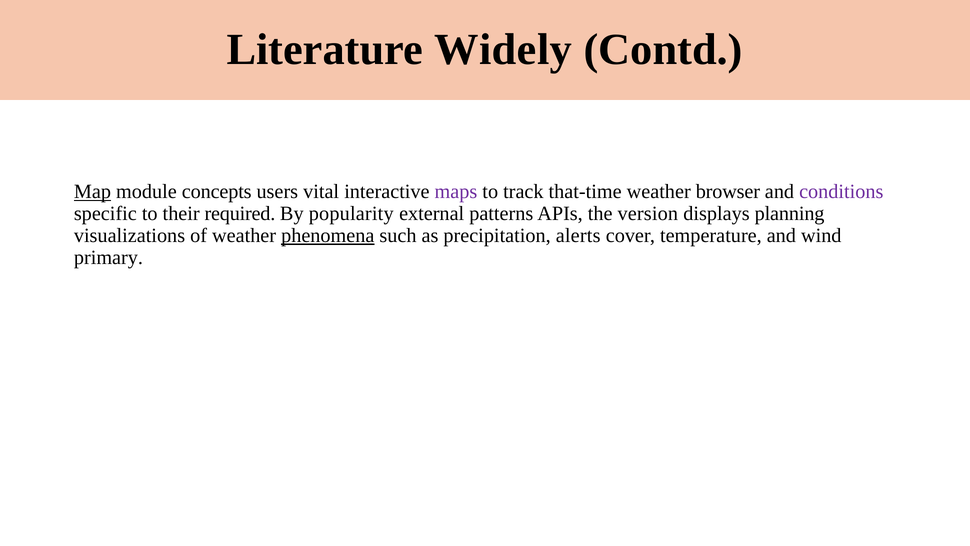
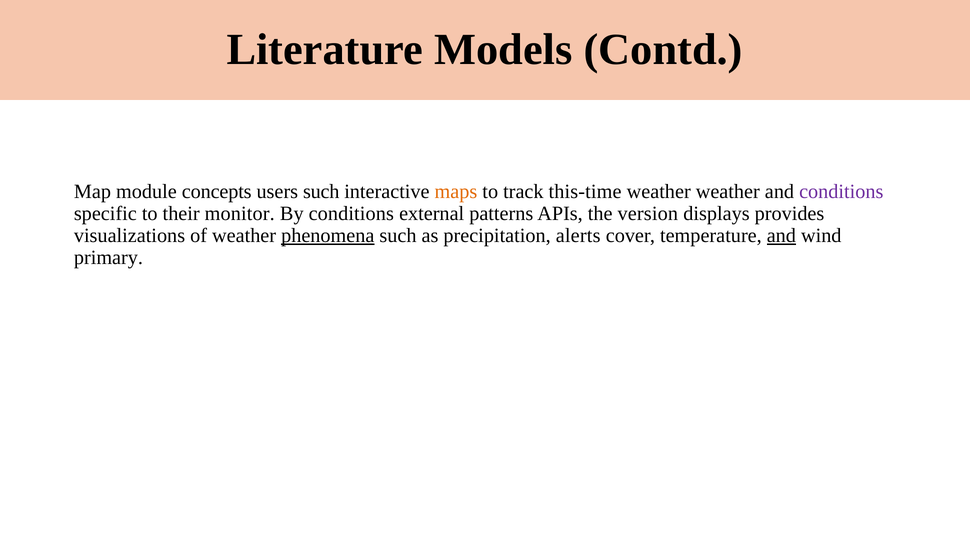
Widely: Widely -> Models (503, 50)
Map underline: present -> none (92, 192)
users vital: vital -> such (321, 192)
maps colour: purple -> orange (456, 192)
that-time: that-time -> this-time (585, 192)
weather browser: browser -> weather (728, 192)
required: required -> monitor (240, 213)
By popularity: popularity -> conditions (351, 213)
planning: planning -> provides (789, 213)
and underline: none -> present (781, 235)
